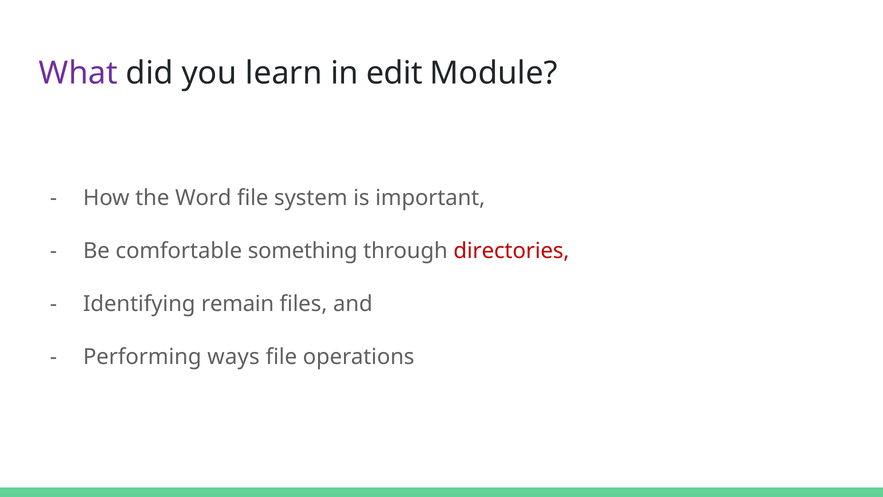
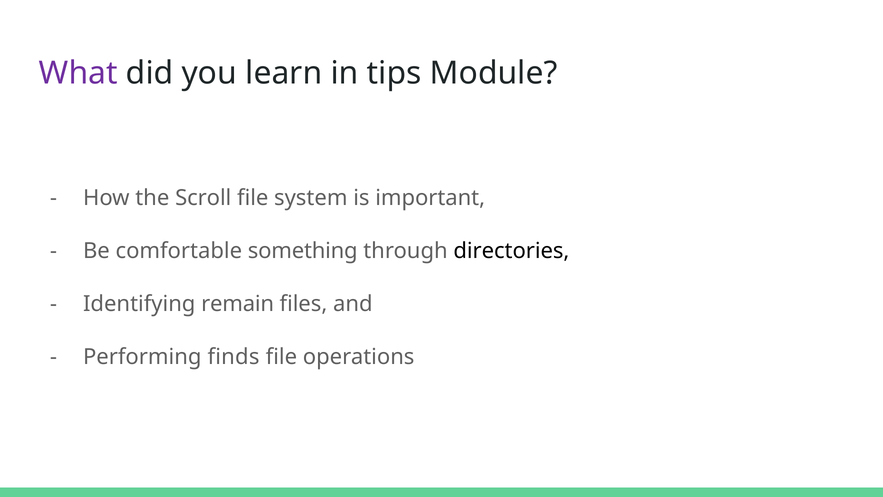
edit: edit -> tips (394, 73)
Word: Word -> Scroll (203, 198)
directories colour: red -> black (511, 251)
ways: ways -> finds (233, 357)
